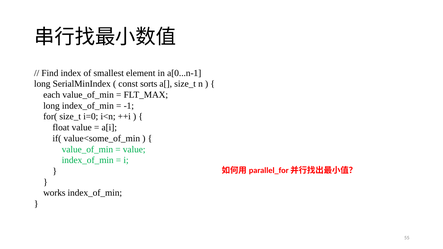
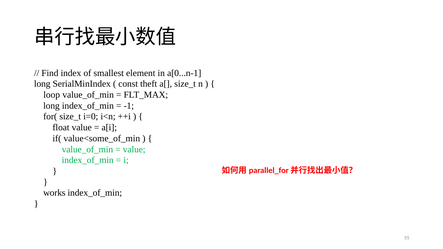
sorts: sorts -> theft (149, 84)
each: each -> loop (52, 95)
